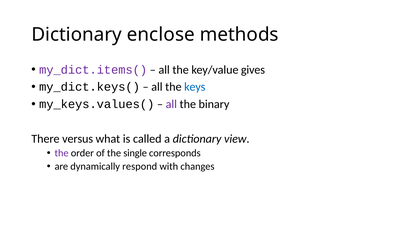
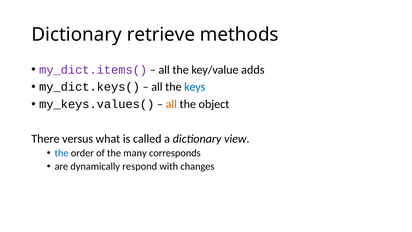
enclose: enclose -> retrieve (161, 35)
gives: gives -> adds (253, 70)
all colour: purple -> orange (171, 104)
binary: binary -> object (214, 104)
the colour: purple -> blue (62, 153)
single: single -> many (135, 153)
